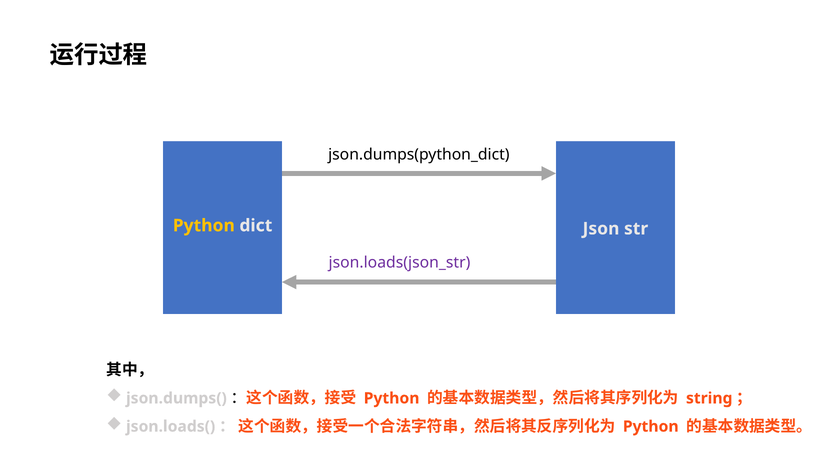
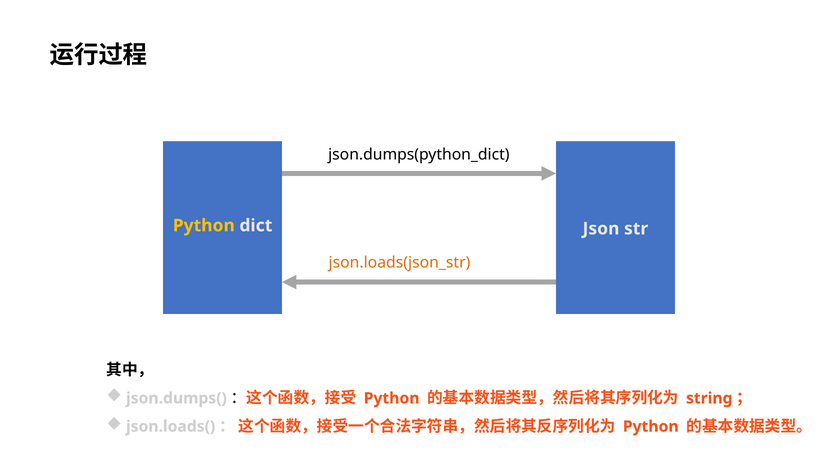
json.loads(json_str colour: purple -> orange (399, 263)
